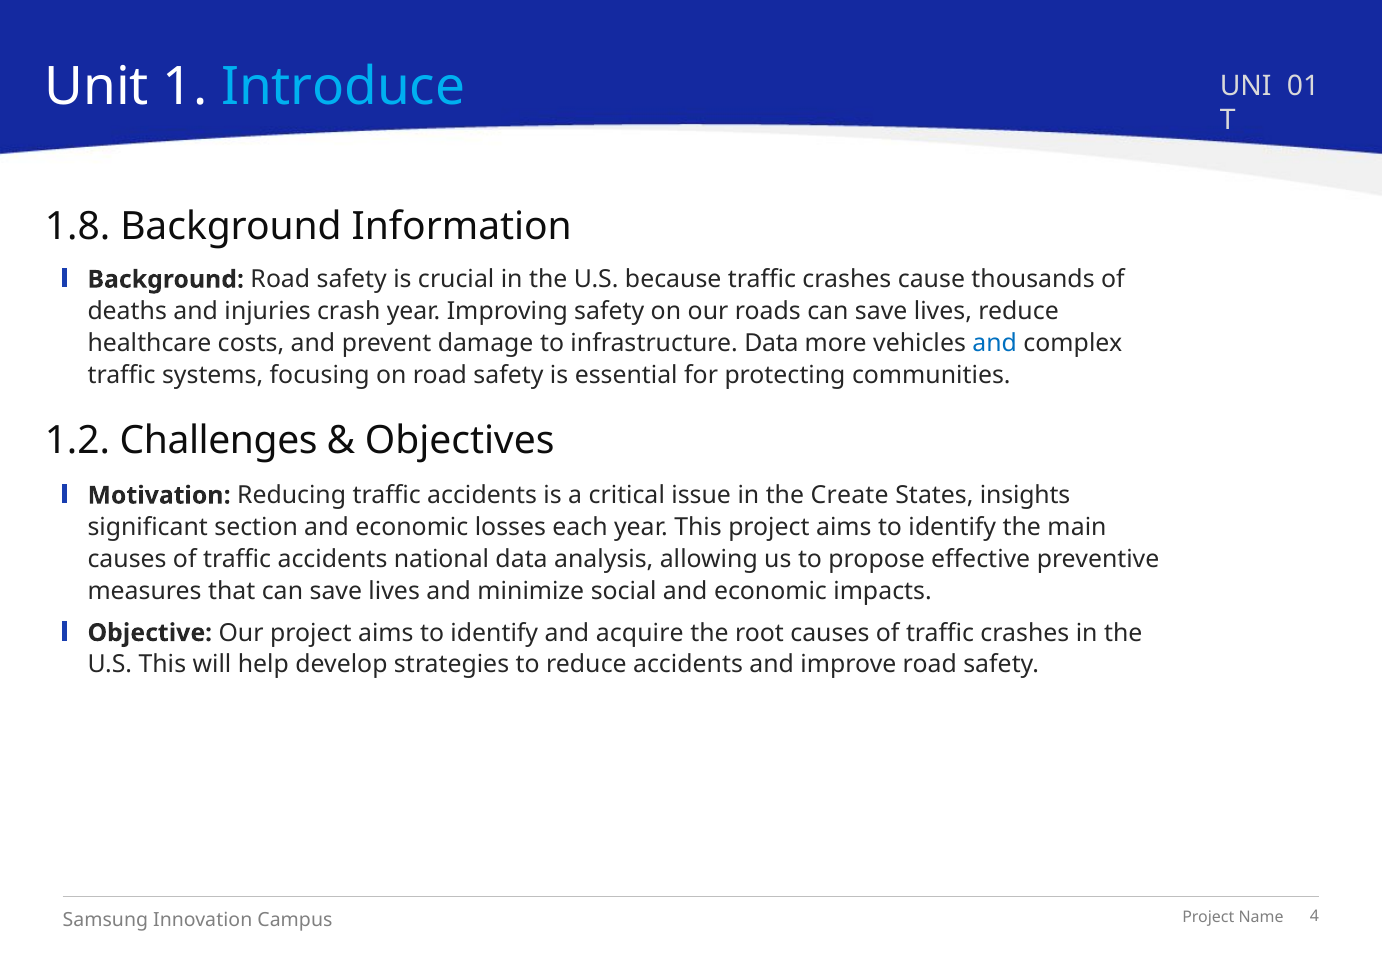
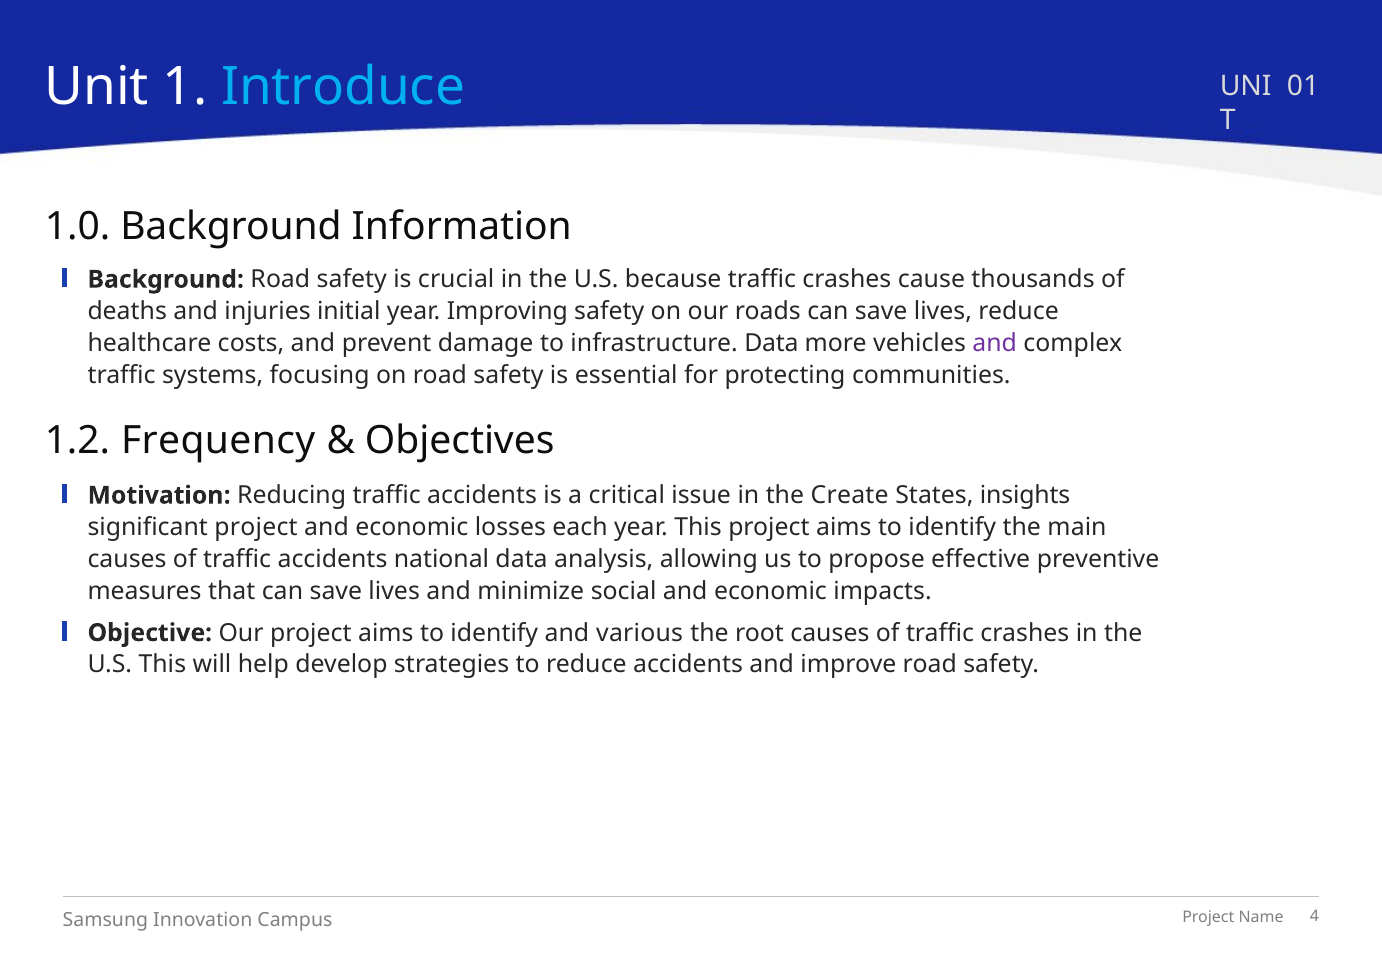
1.8: 1.8 -> 1.0 (78, 227)
crash: crash -> initial (349, 311)
and colour: blue -> purple (995, 343)
Challenges: Challenges -> Frequency (218, 441)
significant section: section -> project (256, 527)
acquire: acquire -> various (640, 633)
